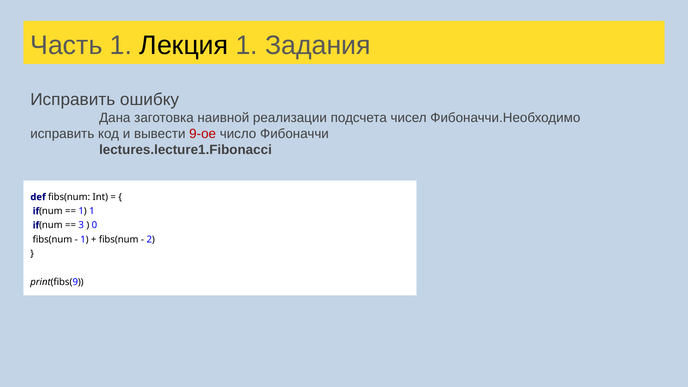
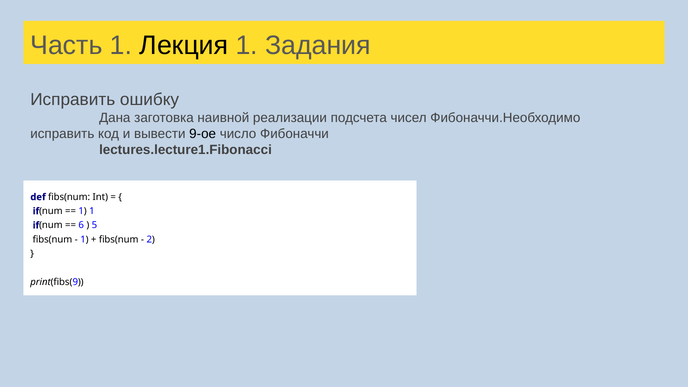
9-ое colour: red -> black (203, 134)
3: 3 -> 6 (81, 225)
0: 0 -> 5 (94, 225)
